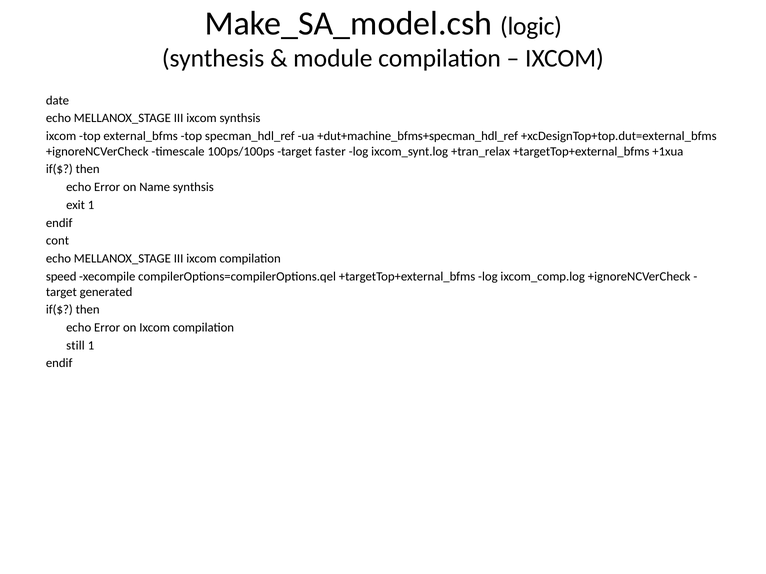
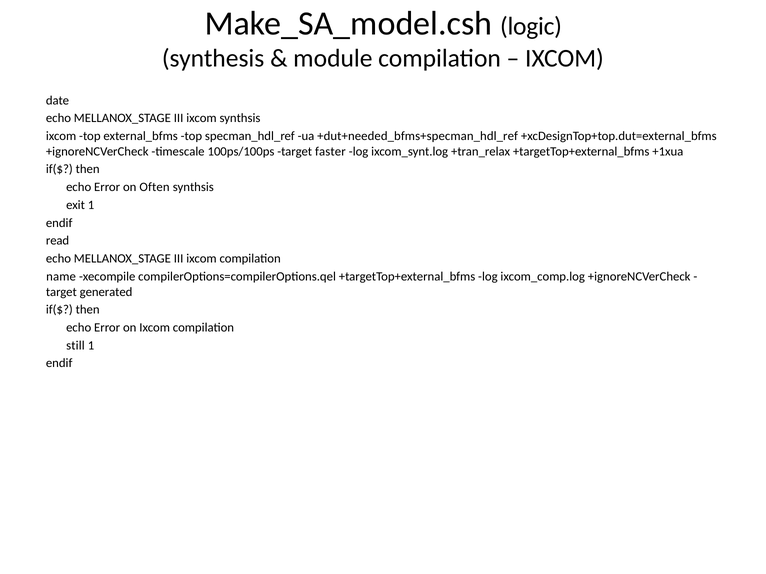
+dut+machine_bfms+specman_hdl_ref: +dut+machine_bfms+specman_hdl_ref -> +dut+needed_bfms+specman_hdl_ref (418, 136)
Name: Name -> Often (155, 187)
cont: cont -> read (58, 241)
speed: speed -> name (61, 277)
